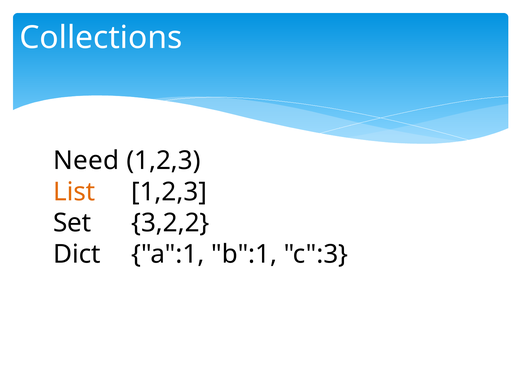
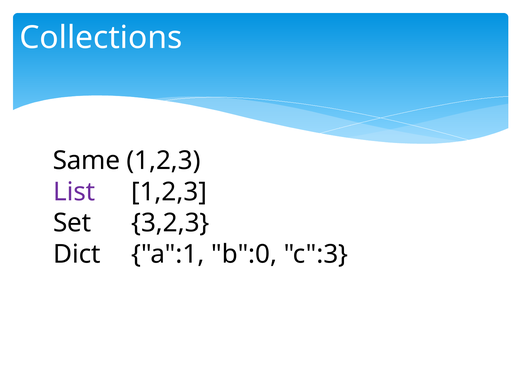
Need: Need -> Same (87, 161)
List colour: orange -> purple (74, 192)
3,2,2: 3,2,2 -> 3,2,3 (170, 223)
b":1: b":1 -> b":0 (244, 255)
